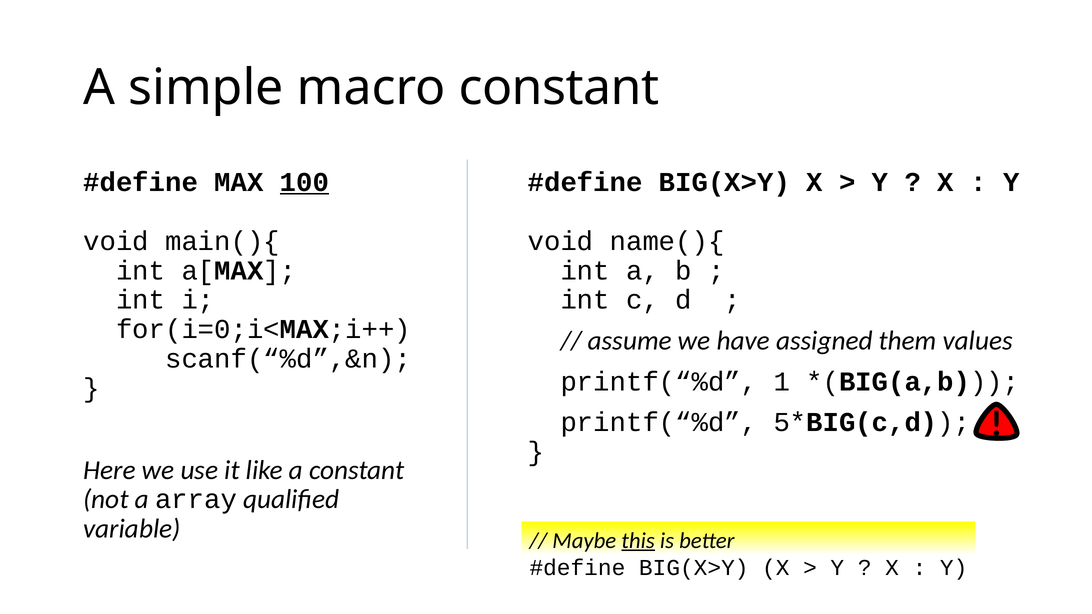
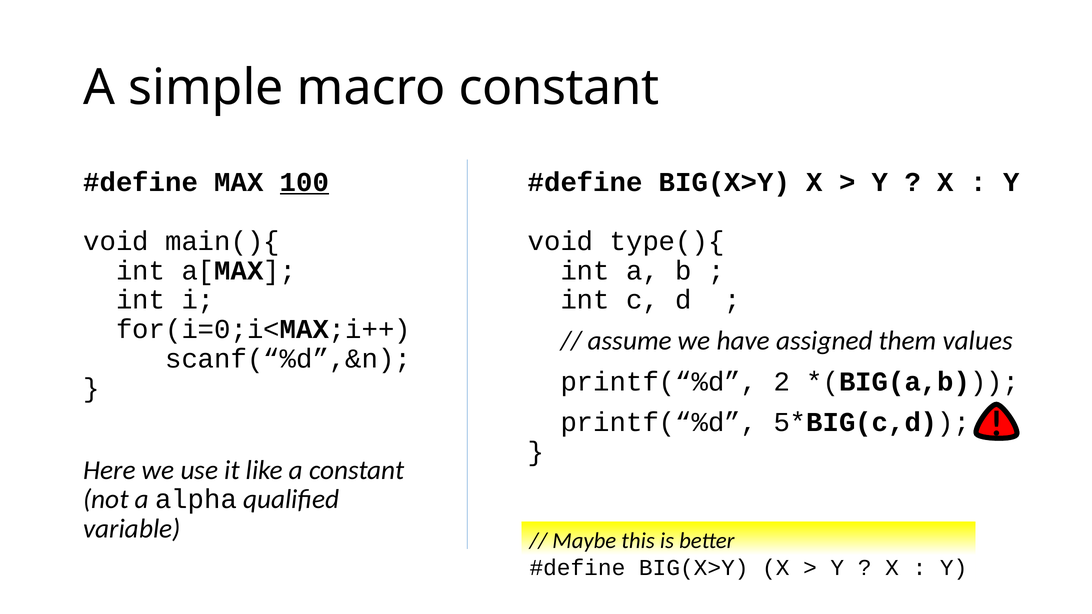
name(){: name(){ -> type(){ (667, 241)
1: 1 -> 2 (782, 382)
array: array -> alpha (196, 500)
this underline: present -> none (638, 541)
